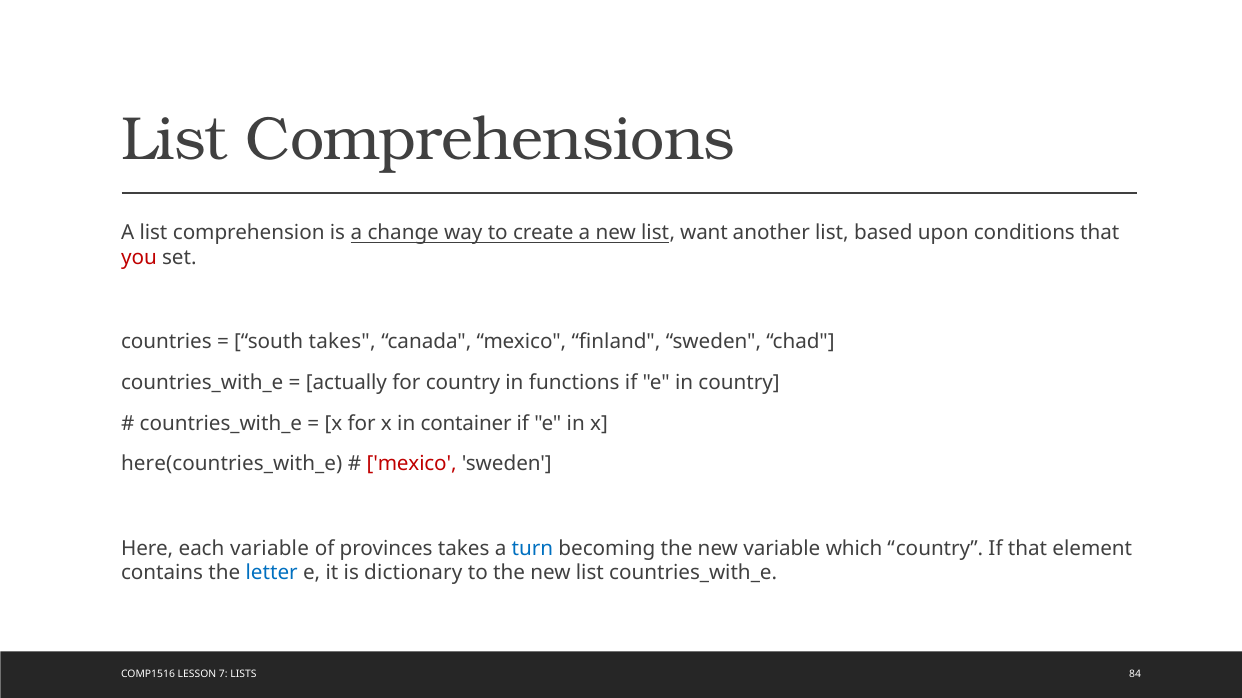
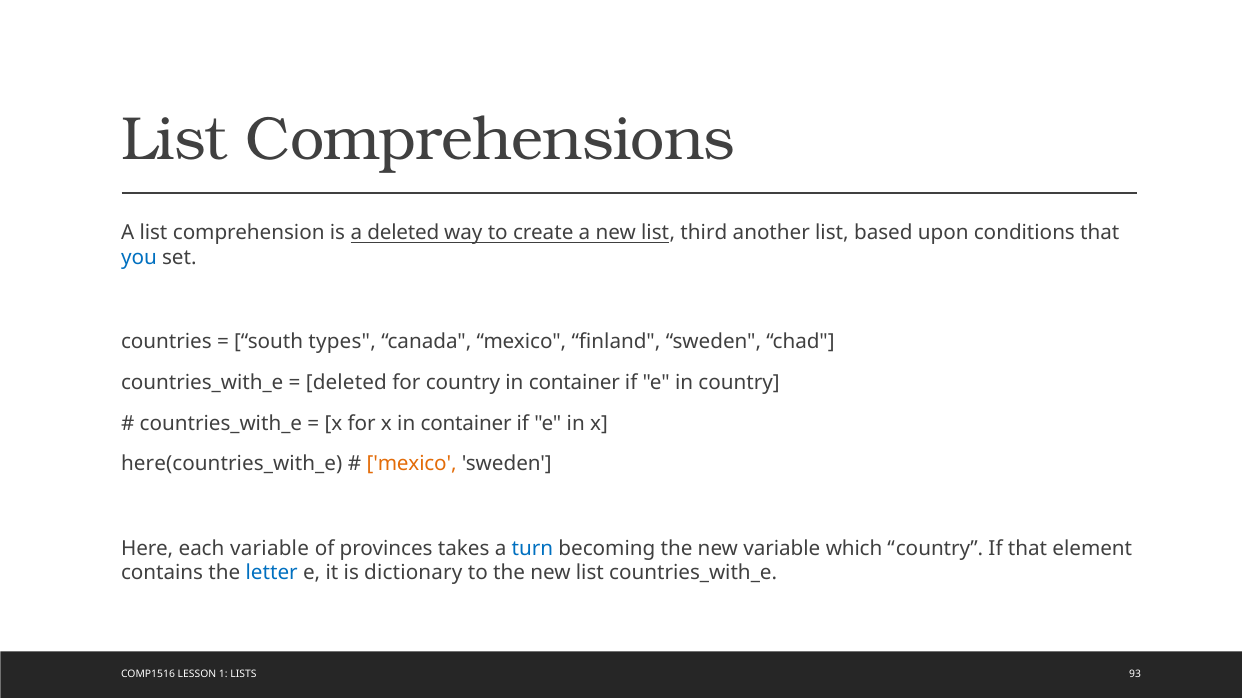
a change: change -> deleted (403, 233)
want: want -> third (704, 233)
you colour: red -> blue (139, 258)
south takes: takes -> types (342, 342)
actually: actually -> deleted (346, 383)
country in functions: functions -> container (574, 383)
mexico colour: red -> orange (412, 464)
7: 7 -> 1 (223, 675)
84: 84 -> 93 (1135, 675)
